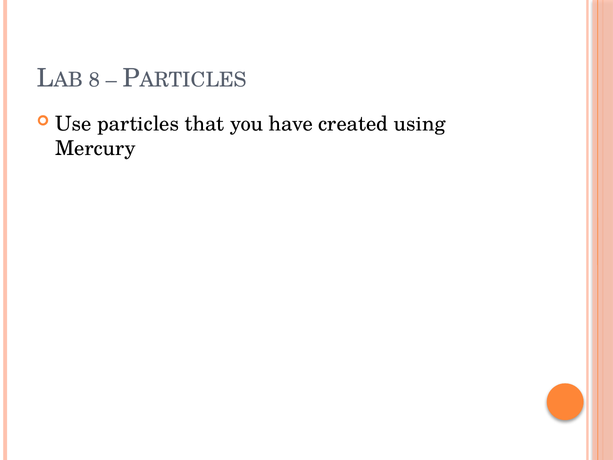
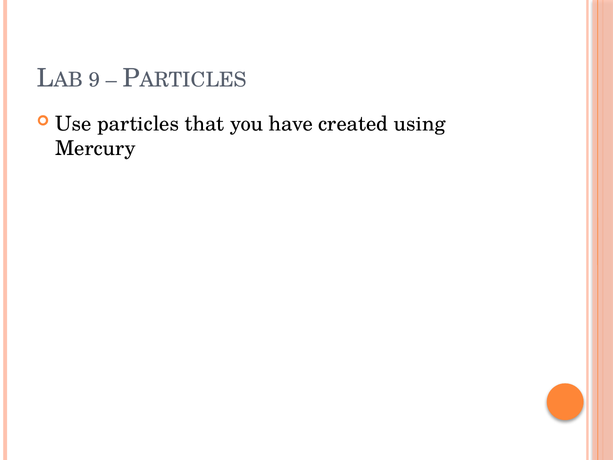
8: 8 -> 9 (94, 80)
